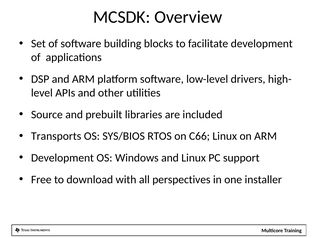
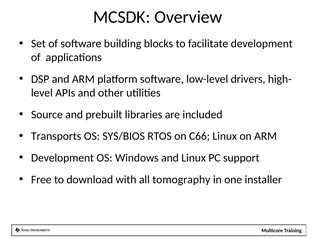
perspectives: perspectives -> tomography (181, 180)
